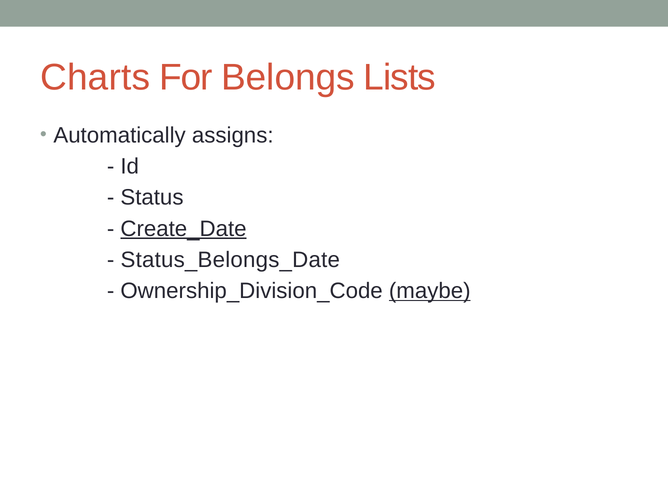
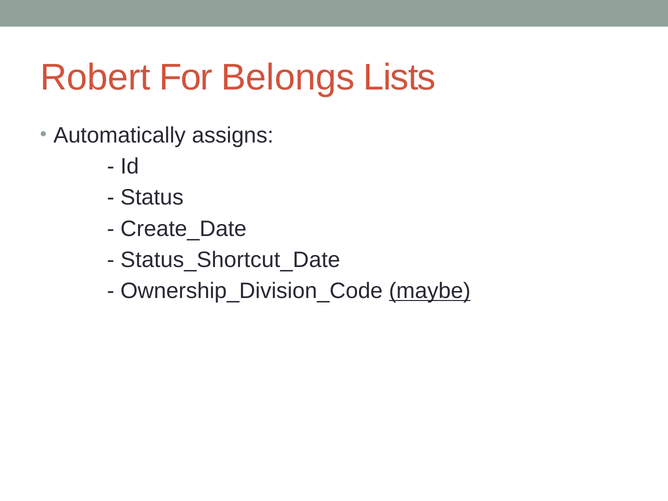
Charts: Charts -> Robert (95, 78)
Create_Date underline: present -> none (184, 229)
Status_Belongs_Date: Status_Belongs_Date -> Status_Shortcut_Date (230, 260)
